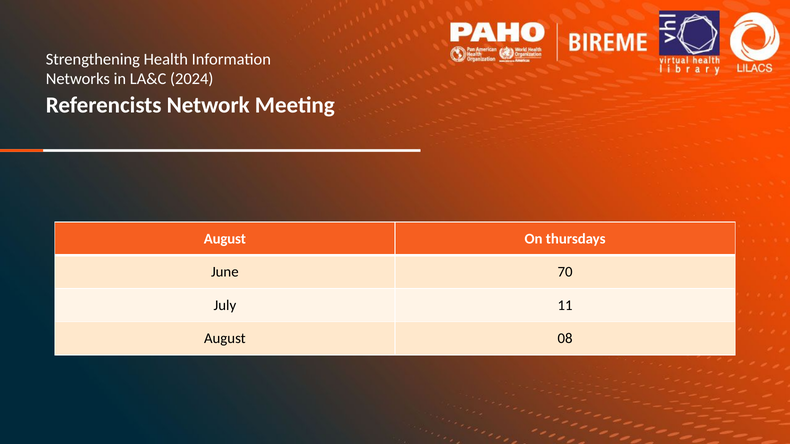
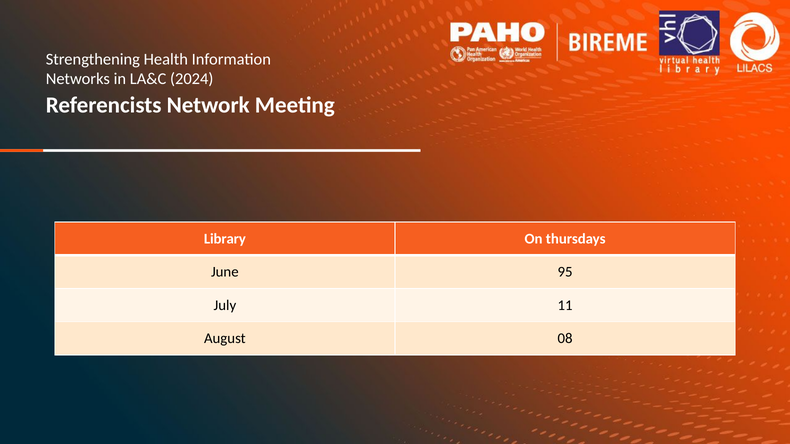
August: August -> Library (225, 239)
70: 70 -> 95 (565, 272)
